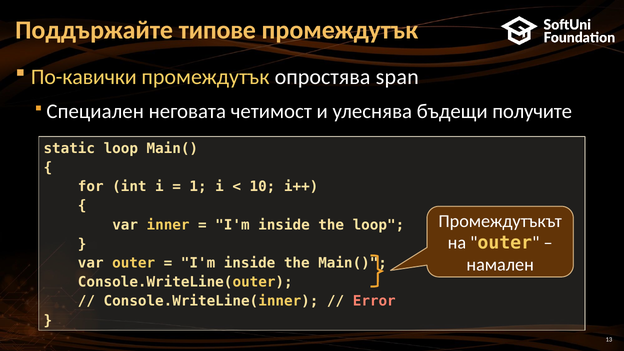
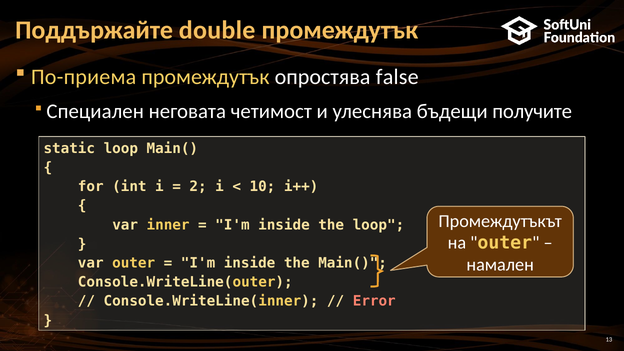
типове: типове -> double (217, 30)
По-кавички: По-кавички -> По-приема (84, 77)
span: span -> false (397, 77)
1: 1 -> 2 (198, 187)
